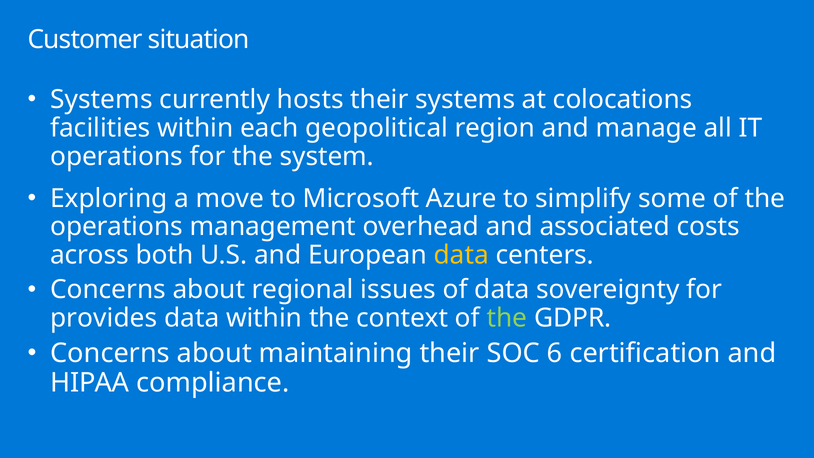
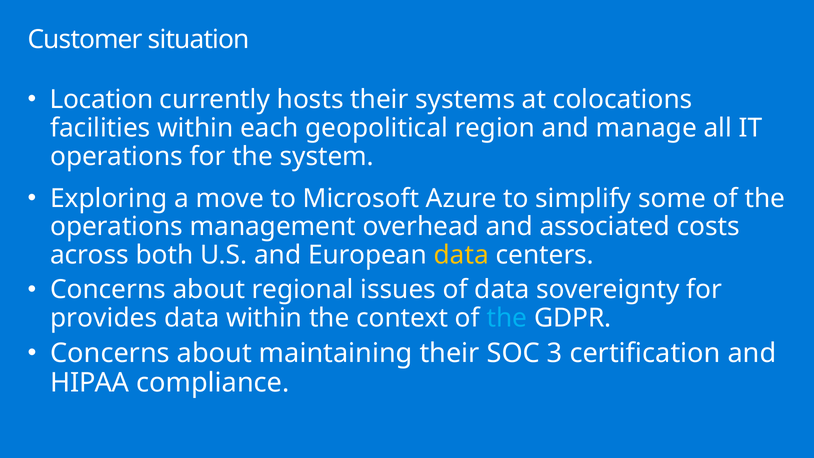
Systems: Systems -> Location (102, 100)
the colour: light green -> light blue (507, 318)
6: 6 -> 3 (555, 353)
